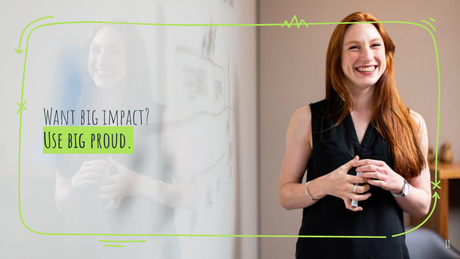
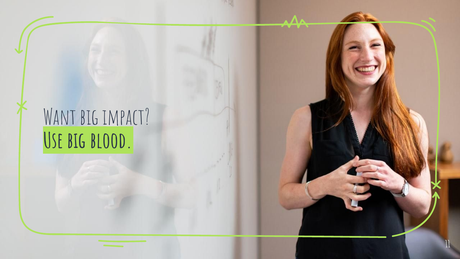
proud: proud -> blood (111, 141)
